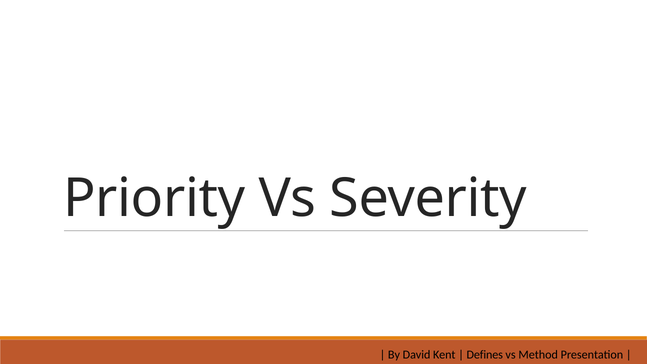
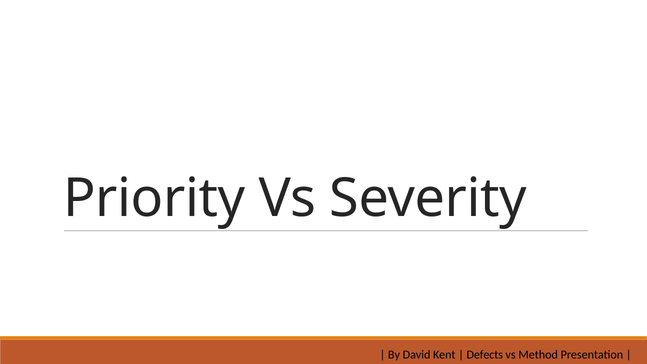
Defines: Defines -> Defects (485, 355)
